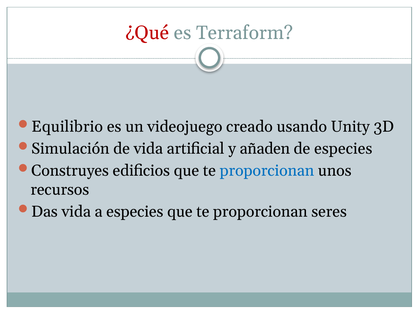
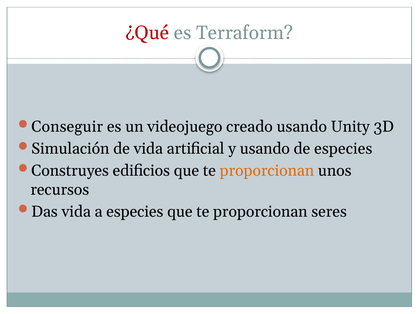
Equilibrio: Equilibrio -> Conseguir (67, 127)
y añaden: añaden -> usando (265, 149)
proporcionan colour: blue -> orange (267, 171)
